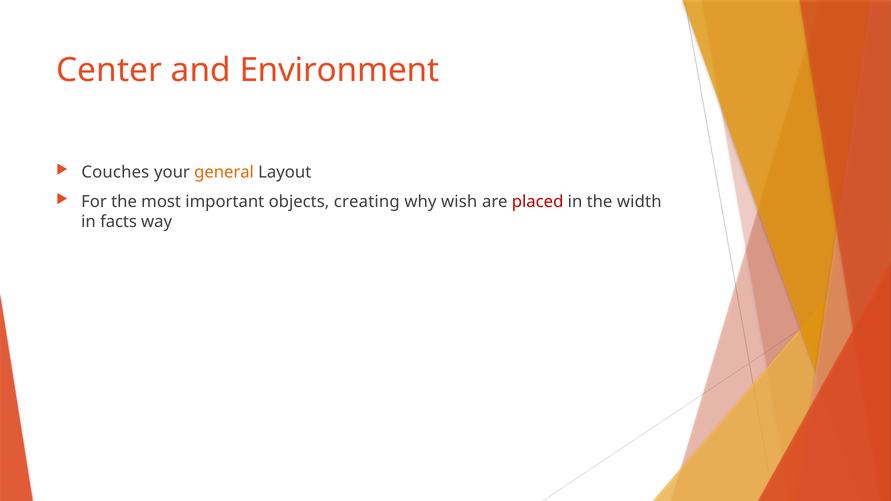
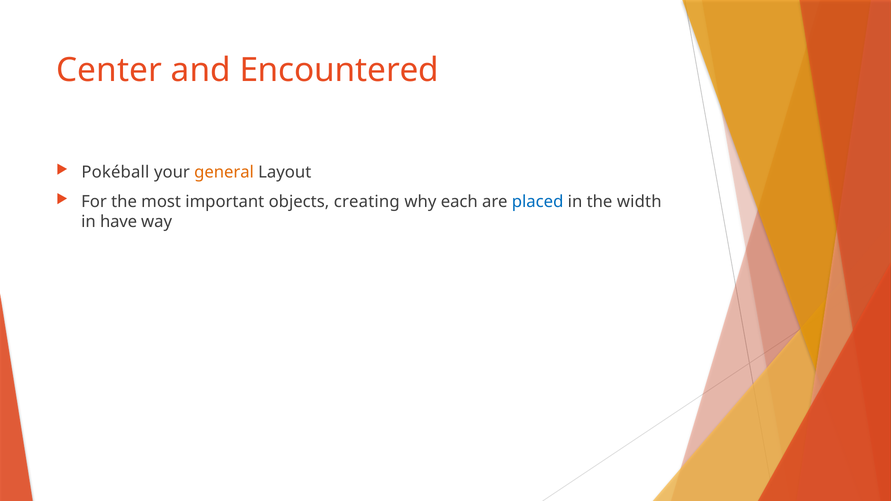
Environment: Environment -> Encountered (339, 70)
Couches: Couches -> Pokéball (115, 172)
wish: wish -> each (459, 202)
placed colour: red -> blue (538, 202)
facts: facts -> have (119, 222)
